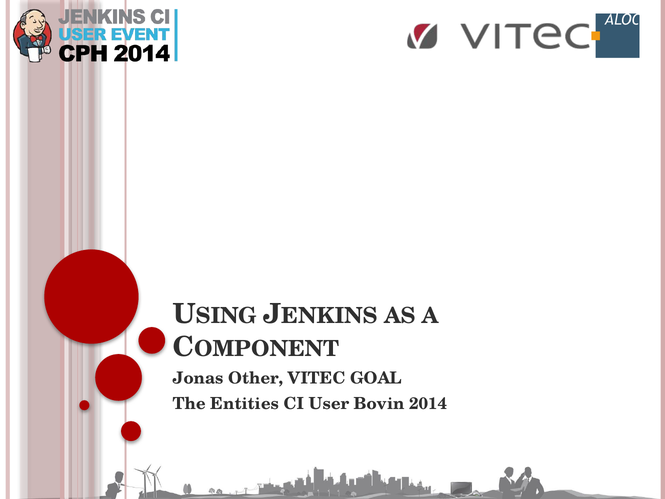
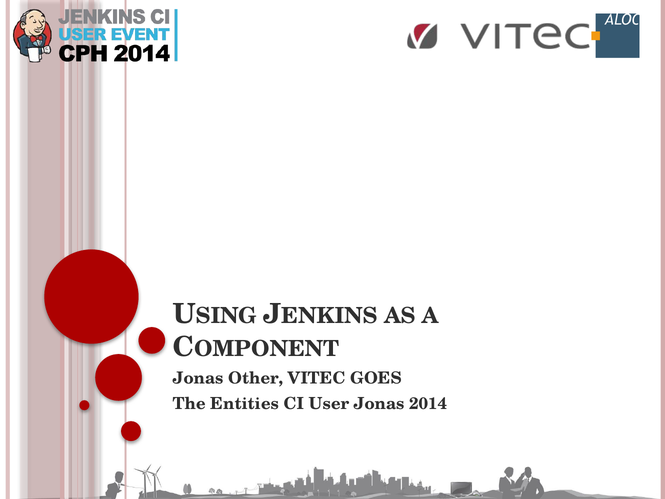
GOAL: GOAL -> GOES (376, 378)
User Bovin: Bovin -> Jonas (379, 404)
